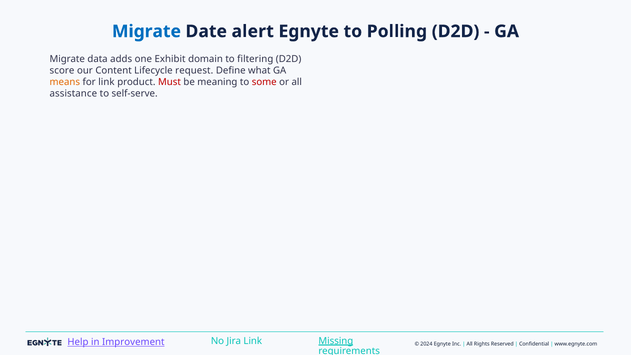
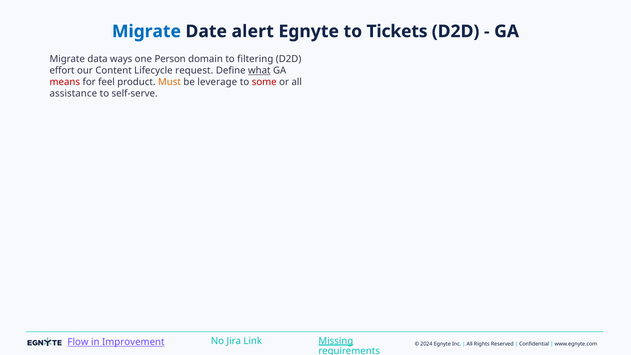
Polling: Polling -> Tickets (397, 31)
adds: adds -> ways (121, 59)
Exhibit: Exhibit -> Person (170, 59)
score: score -> effort (62, 71)
what underline: none -> present (259, 71)
means colour: orange -> red (65, 82)
for link: link -> feel (107, 82)
Must colour: red -> orange (169, 82)
meaning: meaning -> leverage (217, 82)
Help: Help -> Flow (78, 342)
